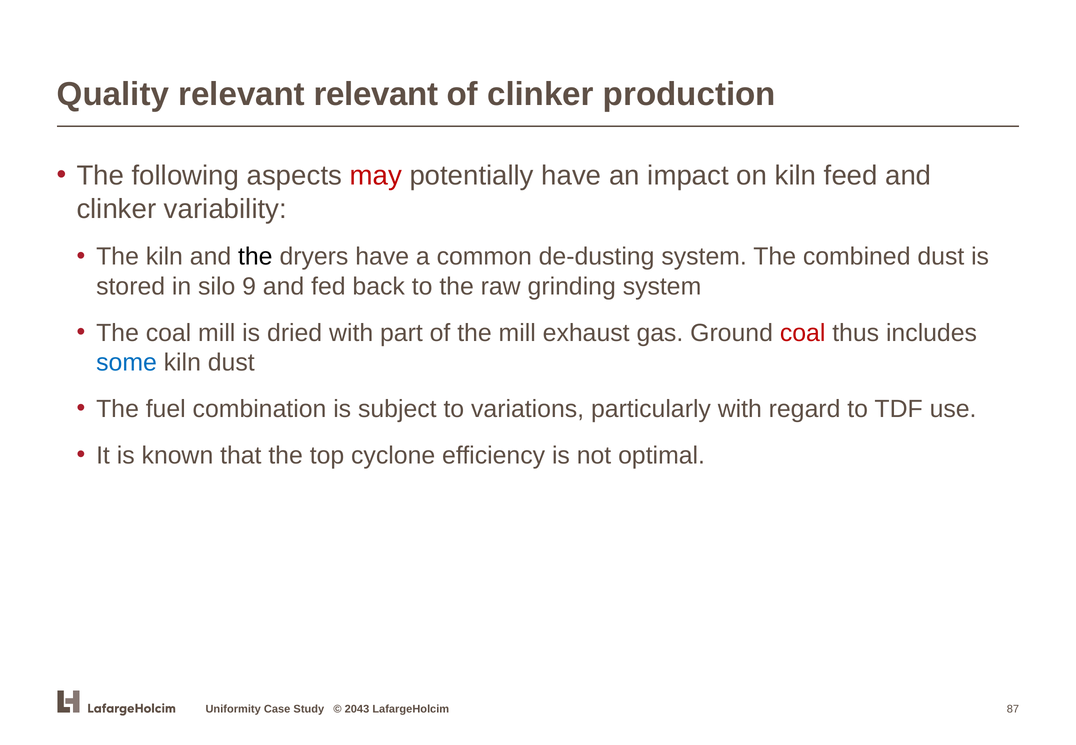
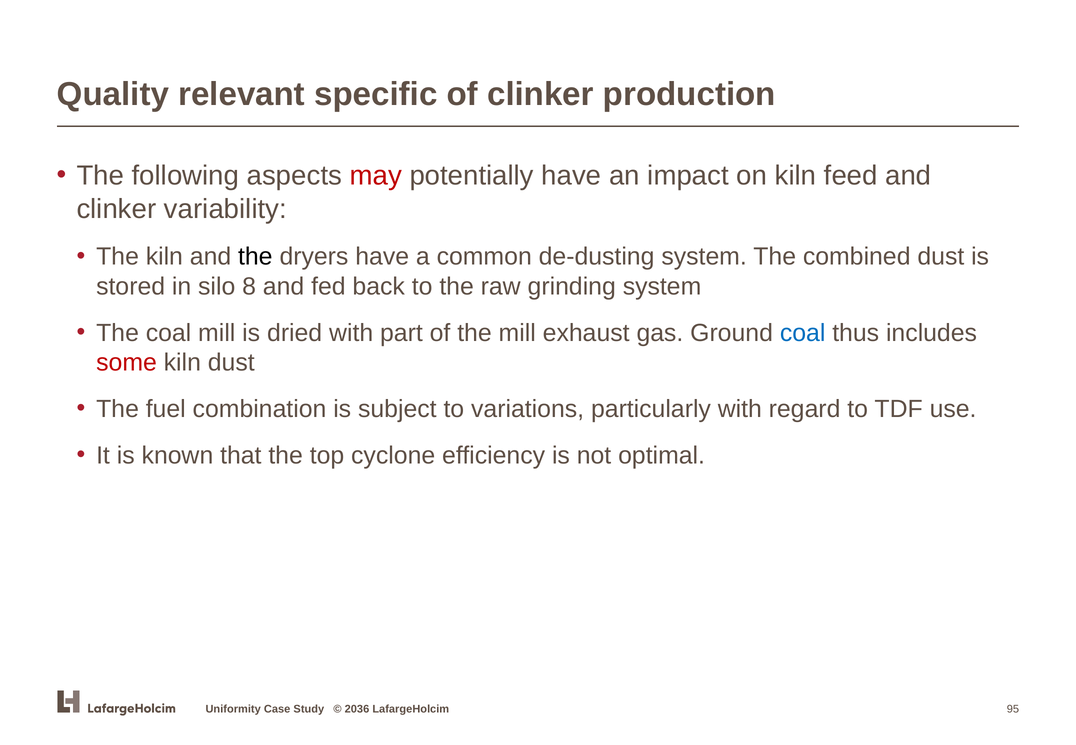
relevant relevant: relevant -> specific (376, 94)
9: 9 -> 8 (249, 287)
coal colour: red -> blue (803, 333)
some colour: blue -> red (127, 363)
2043: 2043 -> 2036 (357, 709)
87: 87 -> 95 (1013, 709)
